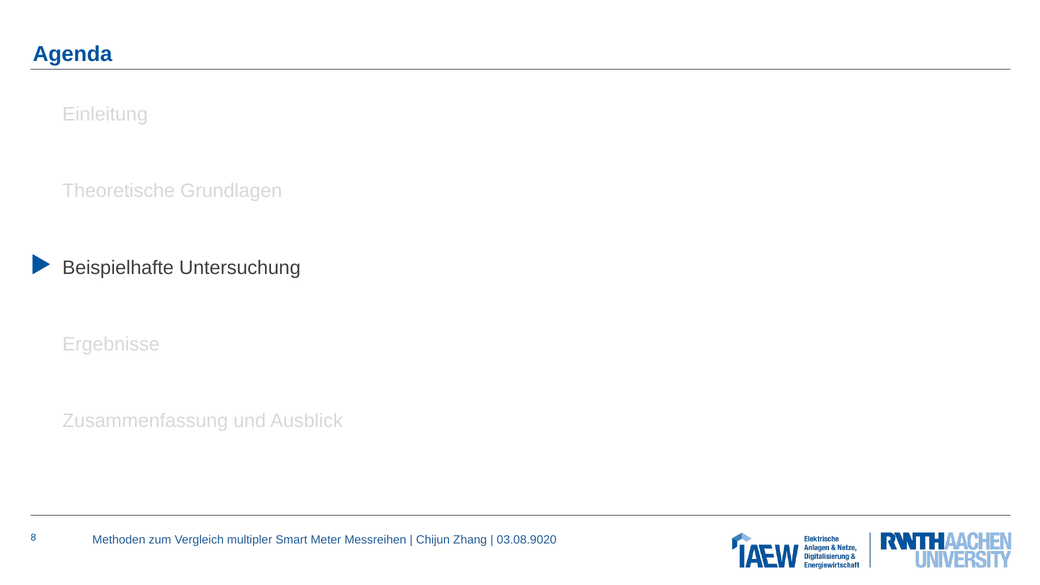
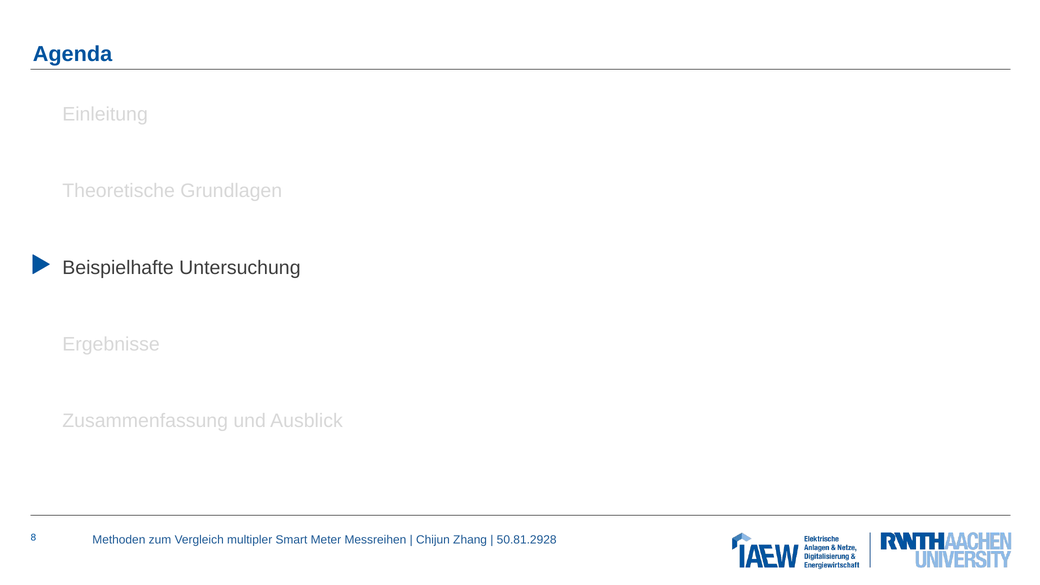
03.08.9020: 03.08.9020 -> 50.81.2928 (527, 540)
